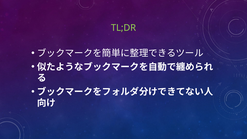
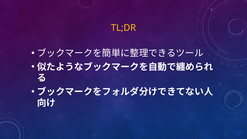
TL;DR colour: light green -> yellow (123, 28)
